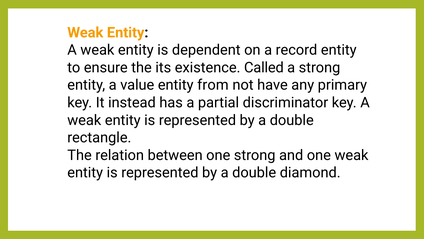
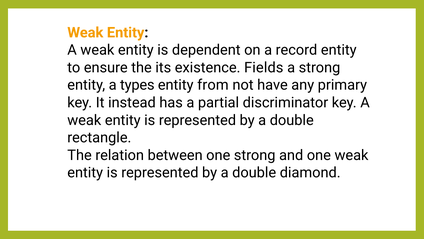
Called: Called -> Fields (264, 68)
value: value -> types (137, 85)
